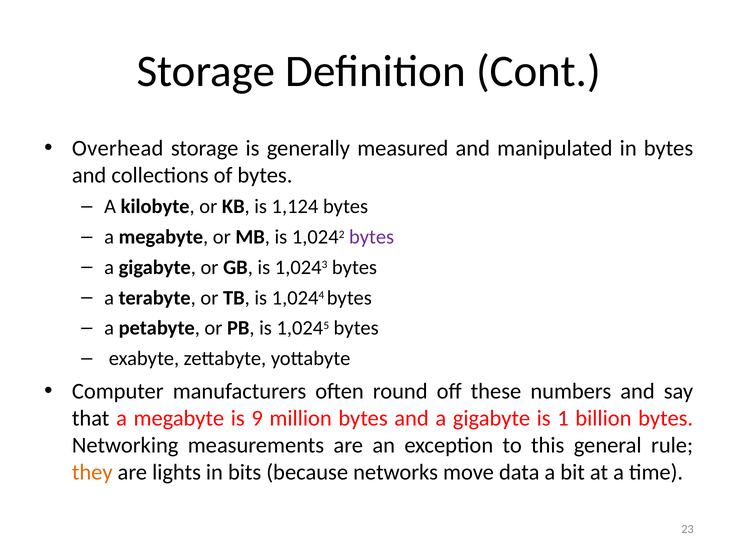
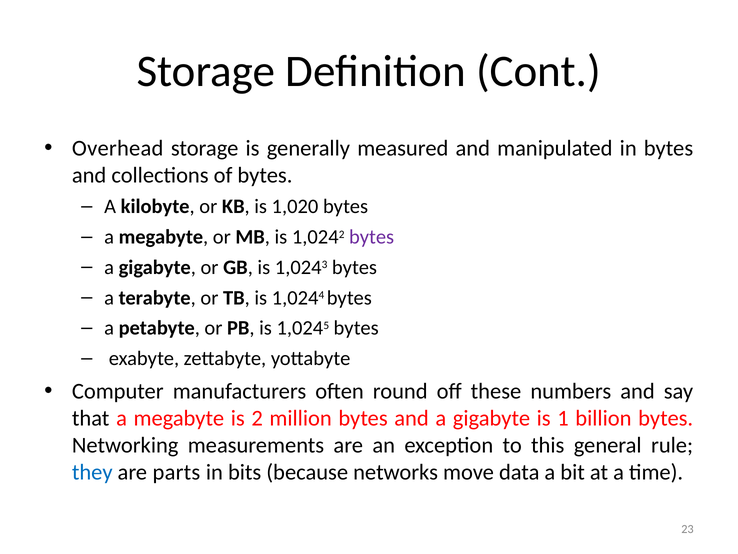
1,124: 1,124 -> 1,020 (295, 206)
9: 9 -> 2 (257, 418)
they colour: orange -> blue (92, 472)
lights: lights -> parts (176, 472)
